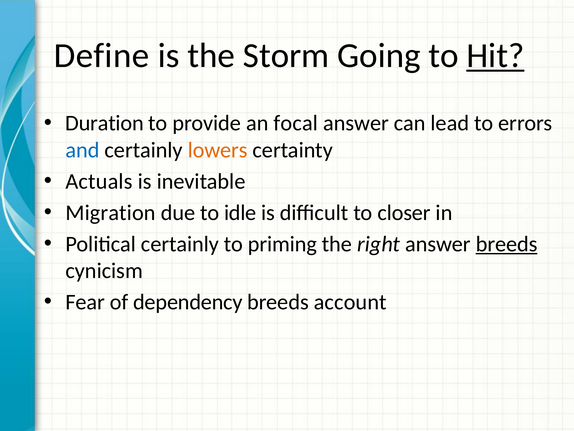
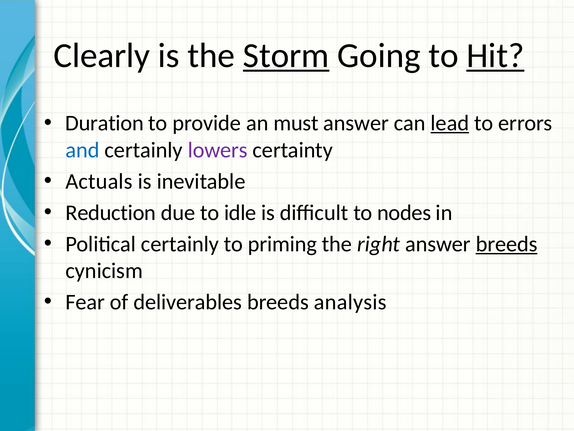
Define: Define -> Clearly (102, 56)
Storm underline: none -> present (286, 56)
focal: focal -> must (296, 123)
lead underline: none -> present (450, 123)
lowers colour: orange -> purple (218, 150)
Migration: Migration -> Reduction (111, 212)
closer: closer -> nodes (404, 212)
dependency: dependency -> deliverables (188, 302)
account: account -> analysis (350, 302)
